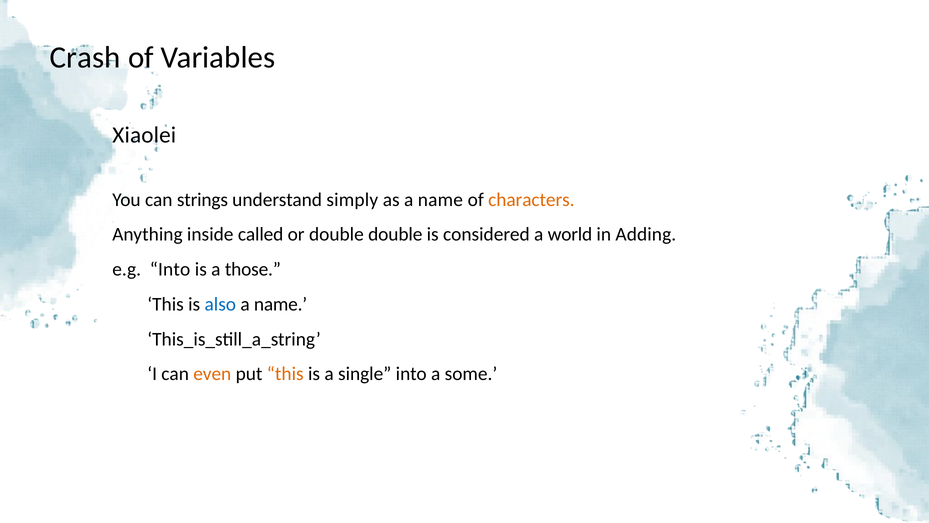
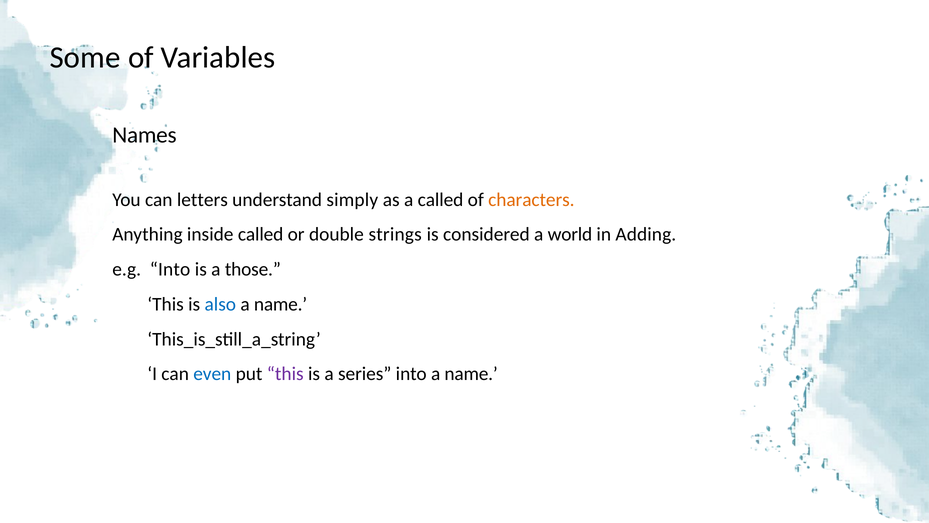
Crash: Crash -> Some (85, 57)
Xiaolei: Xiaolei -> Names (144, 135)
strings: strings -> letters (202, 200)
as a name: name -> called (441, 200)
double double: double -> strings (395, 234)
even colour: orange -> blue (212, 374)
this colour: orange -> purple (285, 374)
single: single -> series (365, 374)
into a some: some -> name (471, 374)
